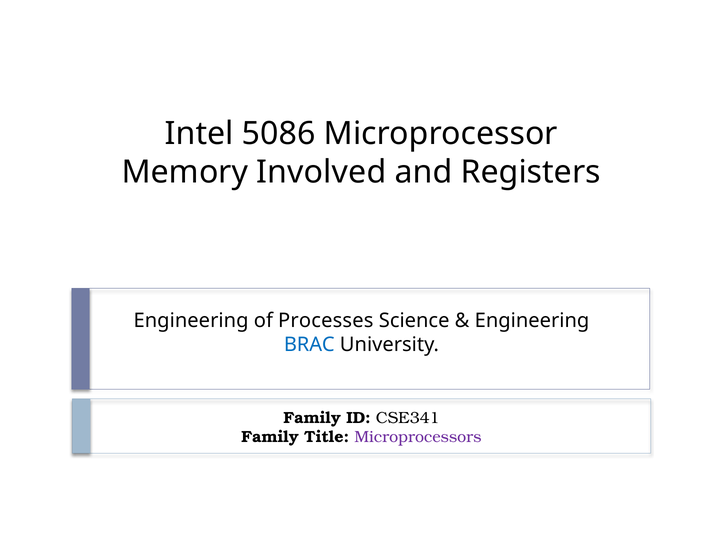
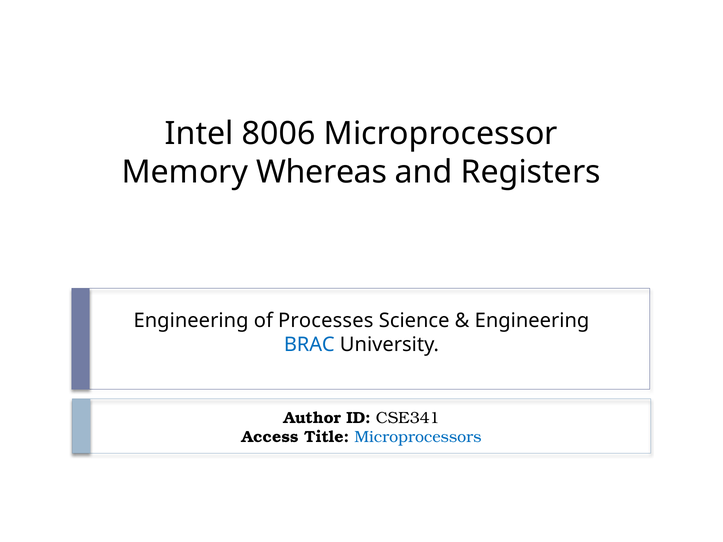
5086: 5086 -> 8006 (279, 134)
Involved: Involved -> Whereas (322, 172)
Family: Family -> Author (312, 418)
Family: Family -> Access (270, 437)
Microprocessors colour: purple -> blue (418, 437)
